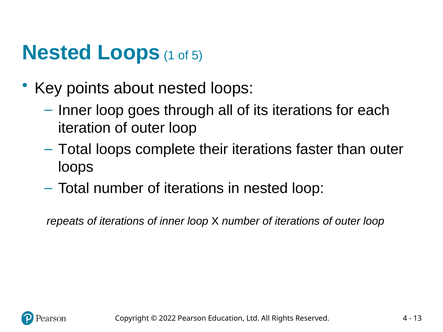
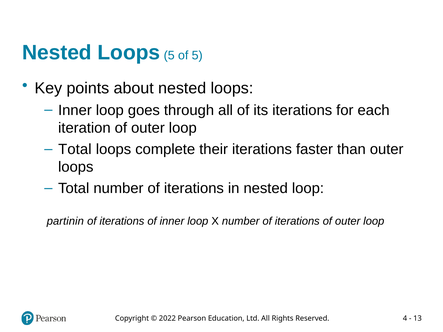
Loops 1: 1 -> 5 (169, 55)
repeats: repeats -> partinin (65, 221)
